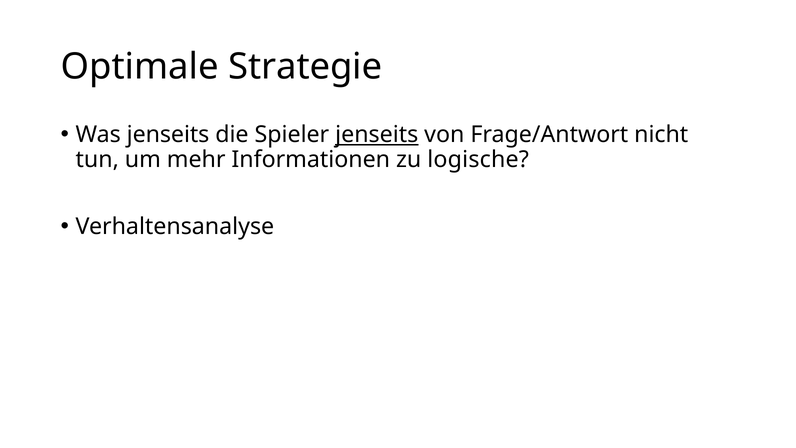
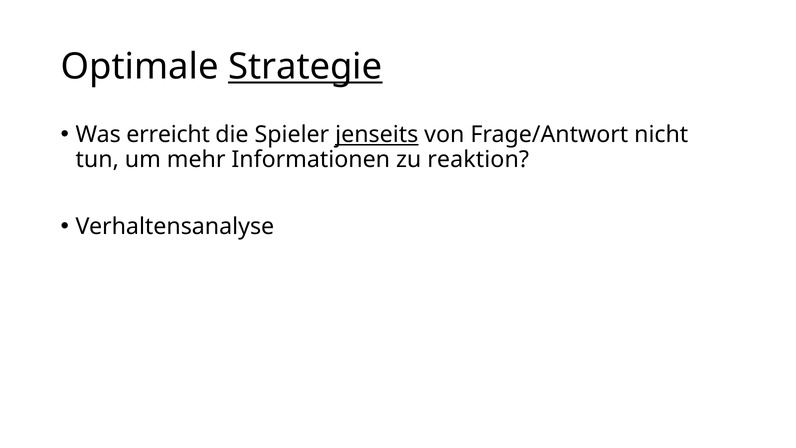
Strategie underline: none -> present (305, 67)
Was jenseits: jenseits -> erreicht (168, 135)
logische: logische -> reaktion (478, 160)
